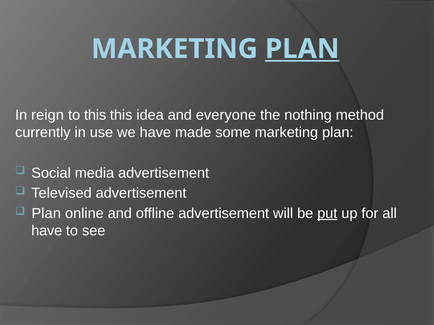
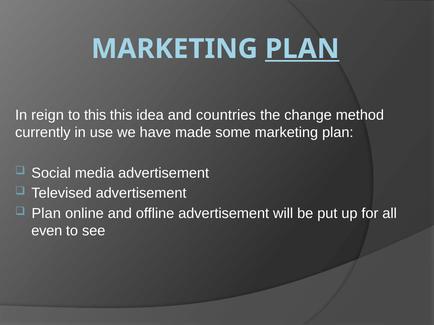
everyone: everyone -> countries (226, 115)
nothing: nothing -> change (308, 115)
put underline: present -> none (327, 214)
have: have -> even (47, 231)
